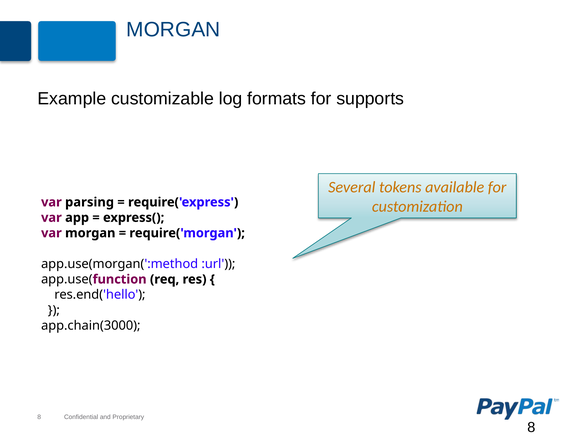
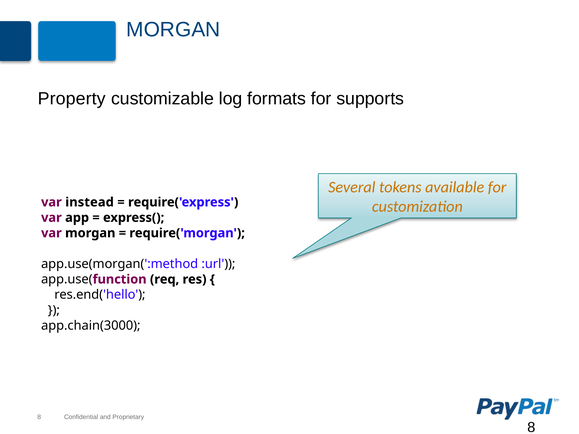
Example: Example -> Property (72, 99)
parsing: parsing -> instead (90, 202)
